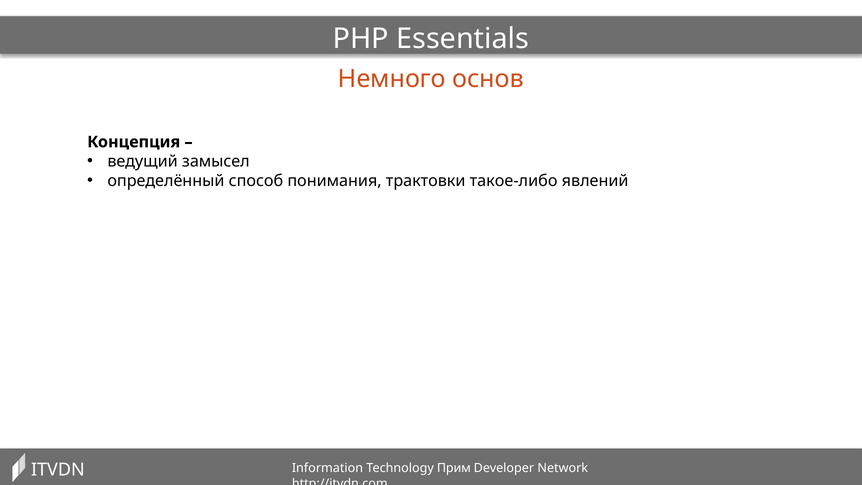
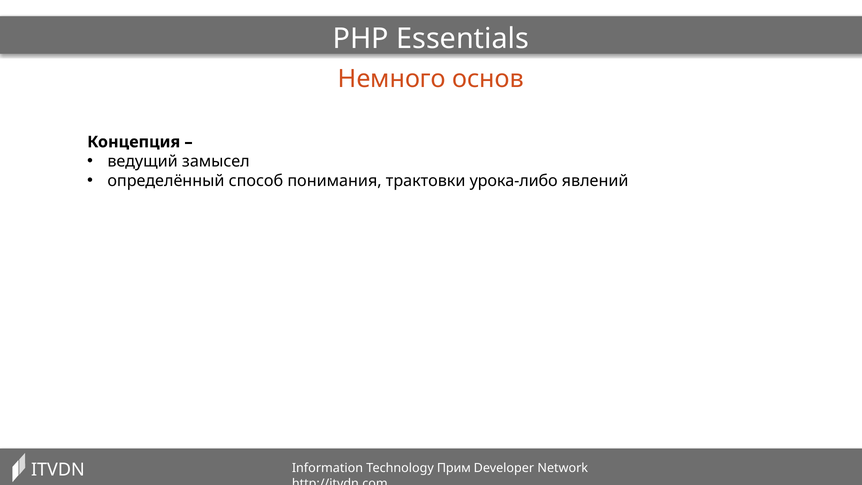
такое-либо: такое-либо -> урока-либо (514, 181)
